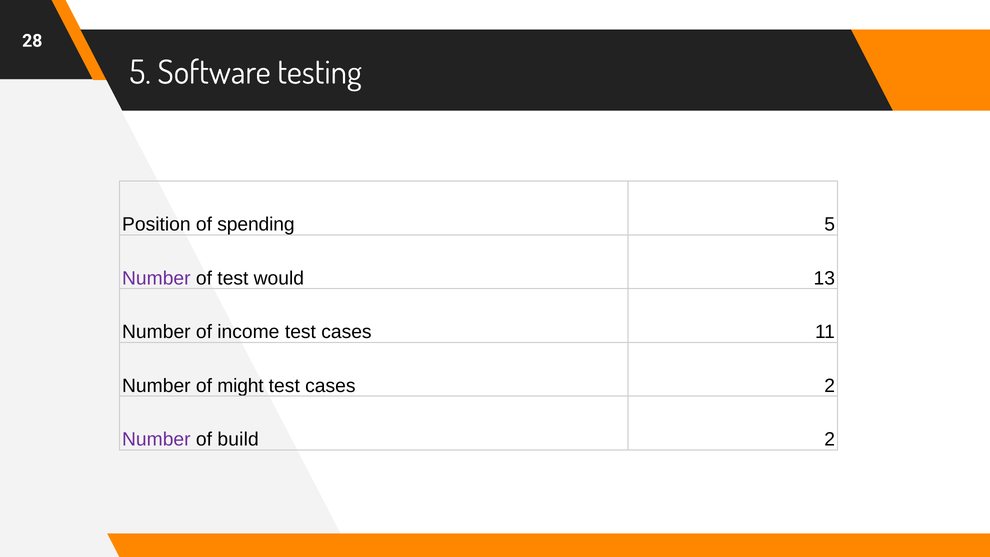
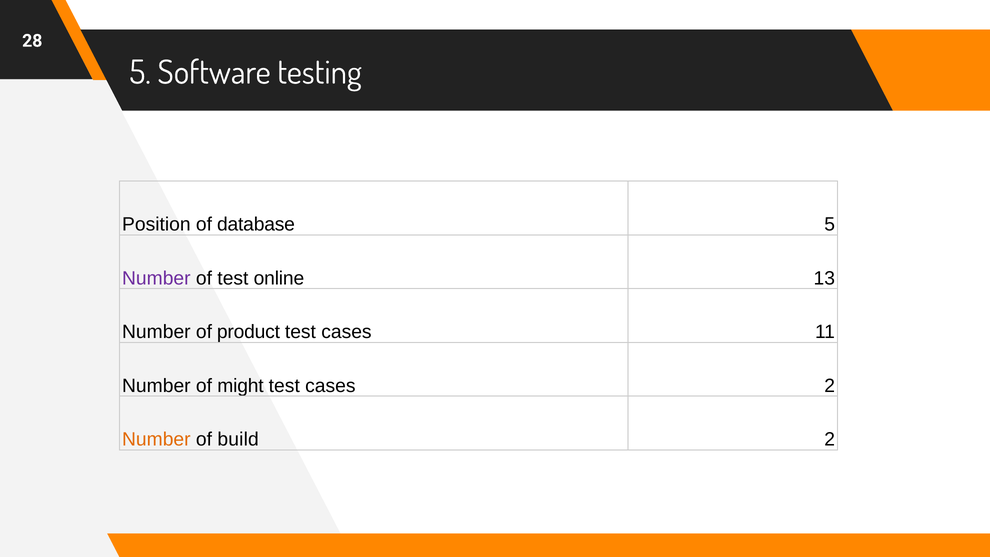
spending: spending -> database (256, 224)
would: would -> online (279, 278)
income: income -> product (248, 332)
Number colour: purple -> orange (156, 439)
